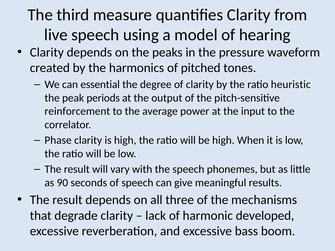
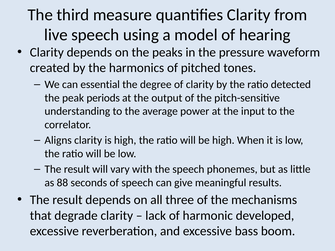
heuristic: heuristic -> detected (291, 85)
reinforcement: reinforcement -> understanding (77, 111)
Phase: Phase -> Aligns (58, 140)
90: 90 -> 88 (62, 183)
